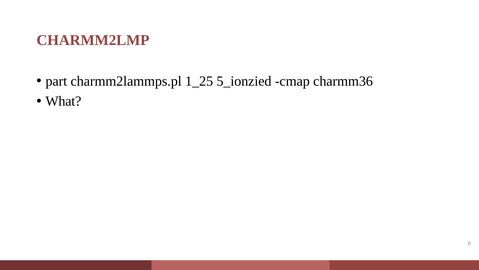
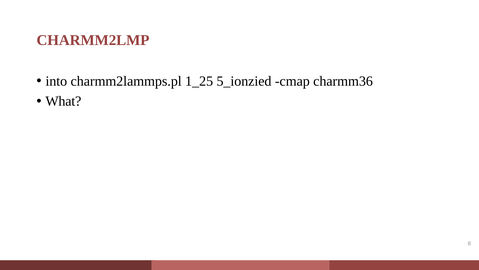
part: part -> into (56, 81)
